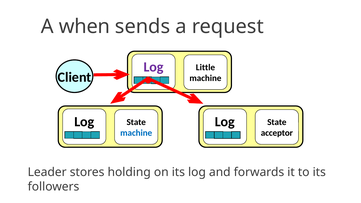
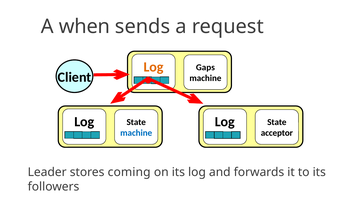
Log colour: purple -> orange (154, 67)
Little: Little -> Gaps (205, 67)
holding: holding -> coming (129, 172)
